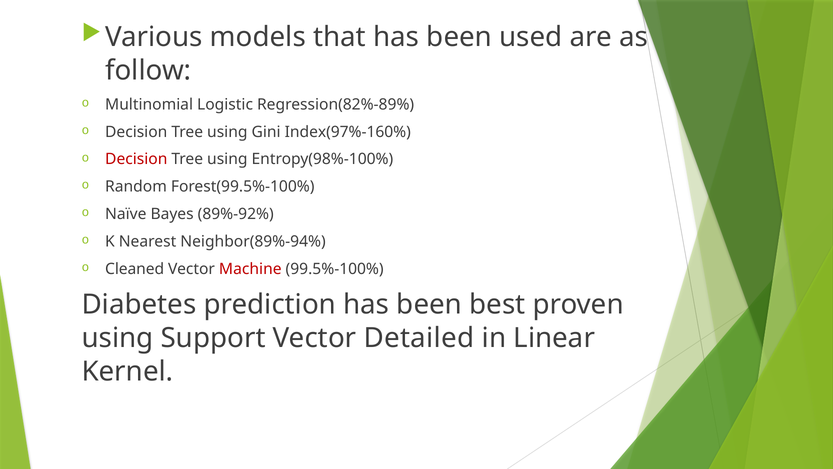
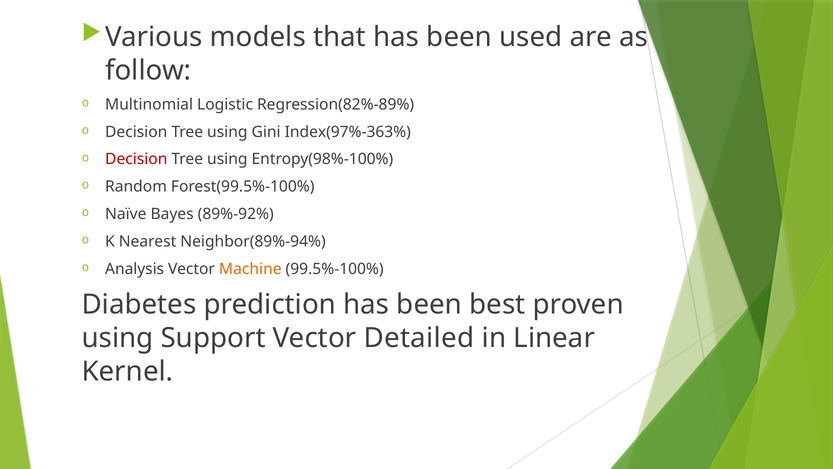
Index(97%-160%: Index(97%-160% -> Index(97%-363% (348, 132)
Cleaned: Cleaned -> Analysis (135, 269)
Machine colour: red -> orange (250, 269)
